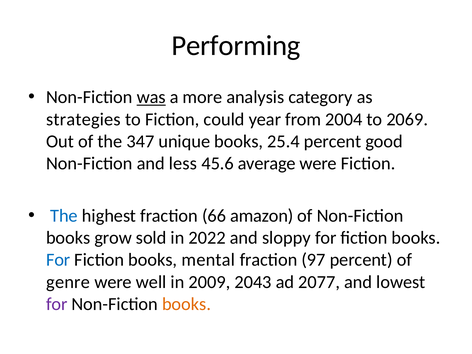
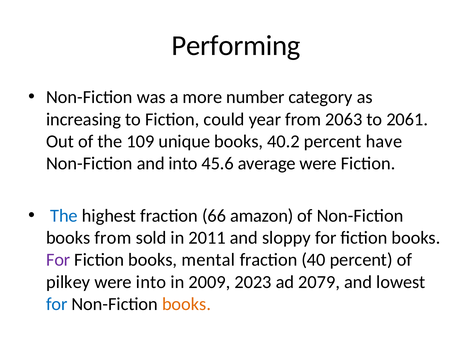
was underline: present -> none (151, 97)
analysis: analysis -> number (255, 97)
strategies: strategies -> increasing (84, 119)
2004: 2004 -> 2063 (344, 119)
2069: 2069 -> 2061 (407, 119)
347: 347 -> 109 (140, 141)
25.4: 25.4 -> 40.2 (284, 141)
good: good -> have (384, 141)
and less: less -> into (183, 163)
books grow: grow -> from (113, 238)
2022: 2022 -> 2011 (207, 238)
For colour: blue -> purple (58, 260)
97: 97 -> 40 (313, 260)
genre: genre -> pilkey (68, 282)
were well: well -> into (151, 282)
2043: 2043 -> 2023 (253, 282)
2077: 2077 -> 2079 (319, 282)
for colour: purple -> blue (57, 304)
